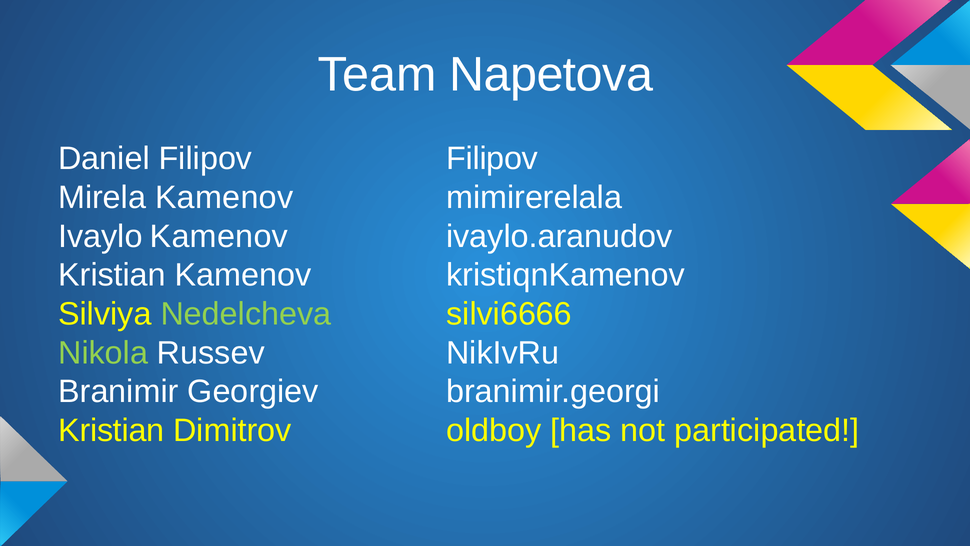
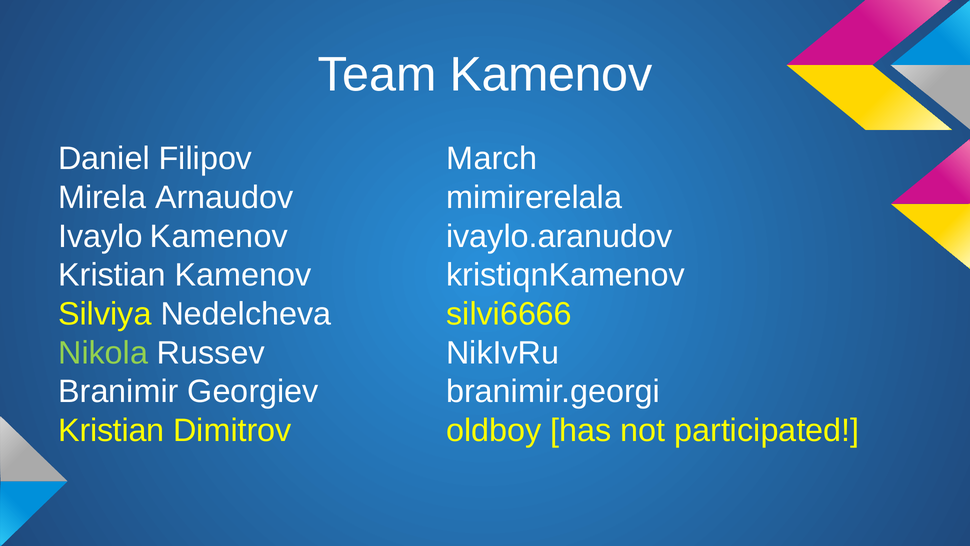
Team Napetova: Napetova -> Kamenov (551, 75)
Filipov Filipov: Filipov -> March (492, 159)
Mirela Kamenov: Kamenov -> Arnaudov (224, 197)
Nedelcheva colour: light green -> white (246, 314)
